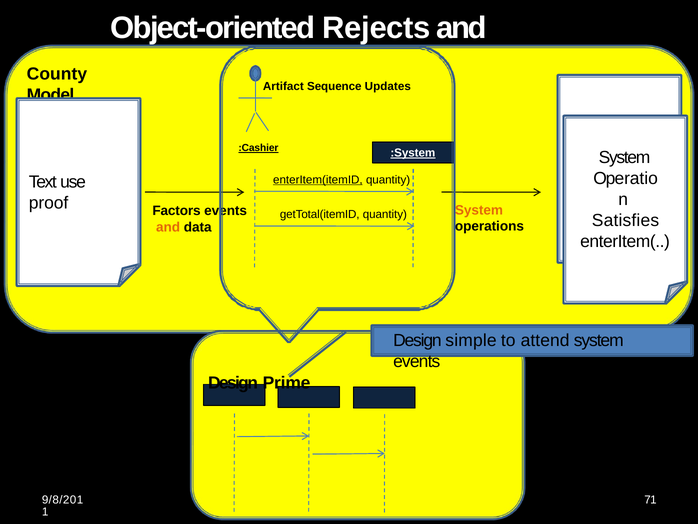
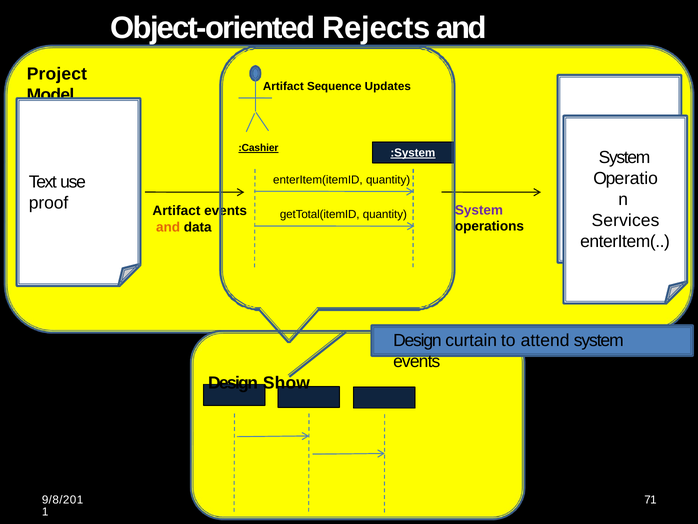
County: County -> Project (57, 74)
enterItem(itemID underline: present -> none (318, 180)
System colour: orange -> purple (479, 210)
Factors: Factors -> Artifact (176, 211)
Satisfies: Satisfies -> Services (626, 220)
simple: simple -> curtain (471, 340)
Prime: Prime -> Show (286, 383)
